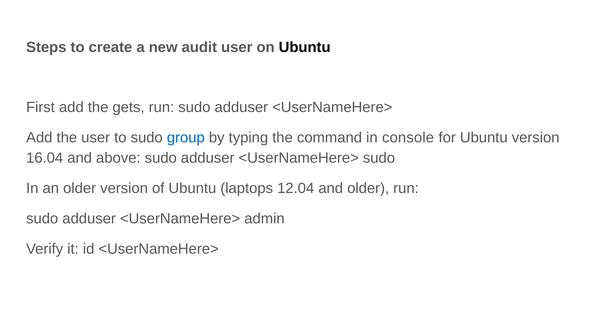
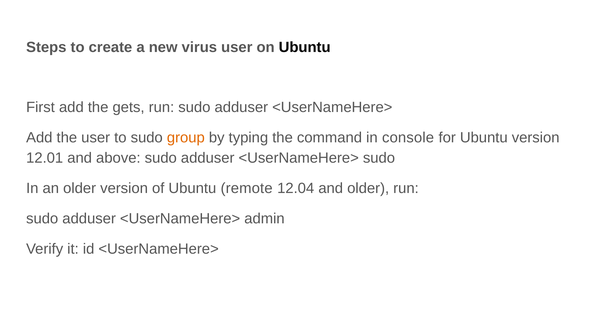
audit: audit -> virus (199, 47)
group colour: blue -> orange (186, 138)
16.04: 16.04 -> 12.01 (45, 158)
laptops: laptops -> remote (247, 189)
